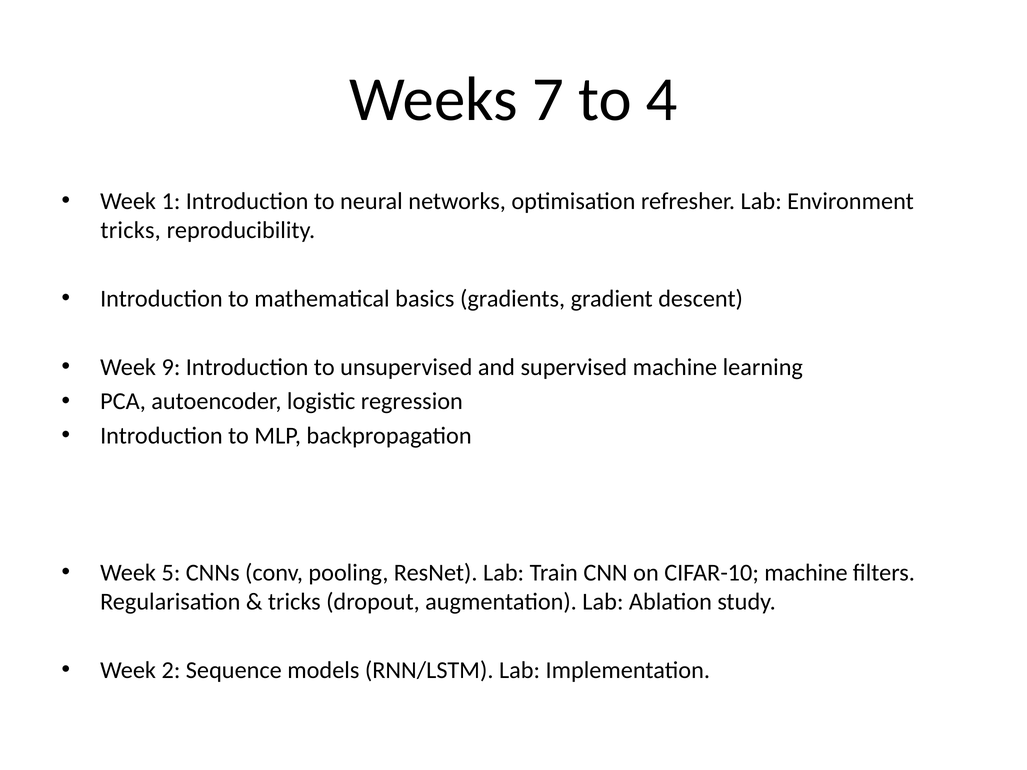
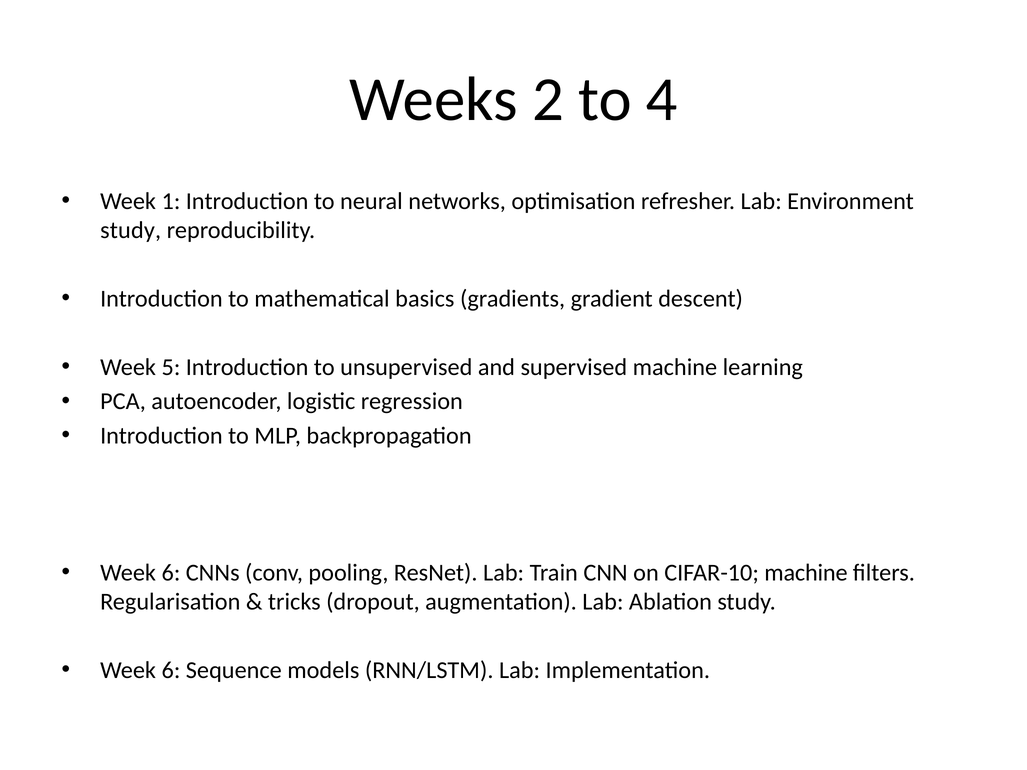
7: 7 -> 2 (548, 99)
tricks: tricks -> study (131, 230)
9: 9 -> 5 (171, 367)
5: 5 -> 6 (171, 573)
2: 2 -> 6 (171, 670)
